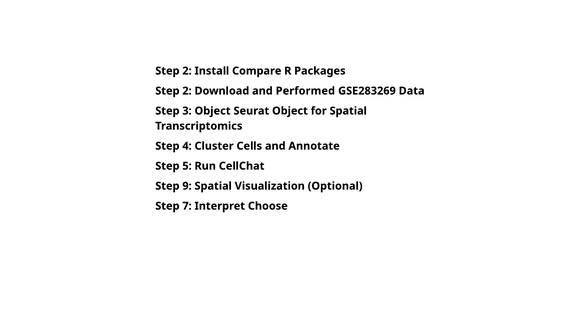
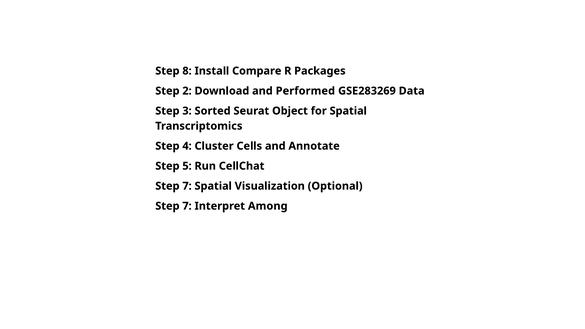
2: 2 -> 8 (187, 71)
3 Object: Object -> Sorted (213, 111)
9: 9 -> 7 (187, 186)
Choose: Choose -> Among (268, 206)
